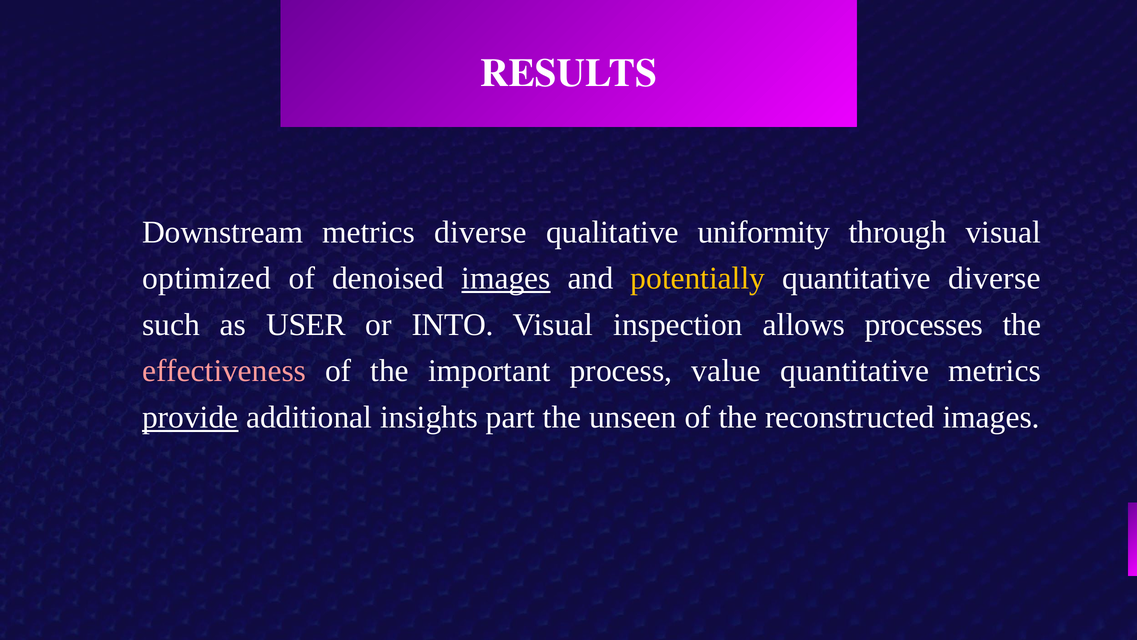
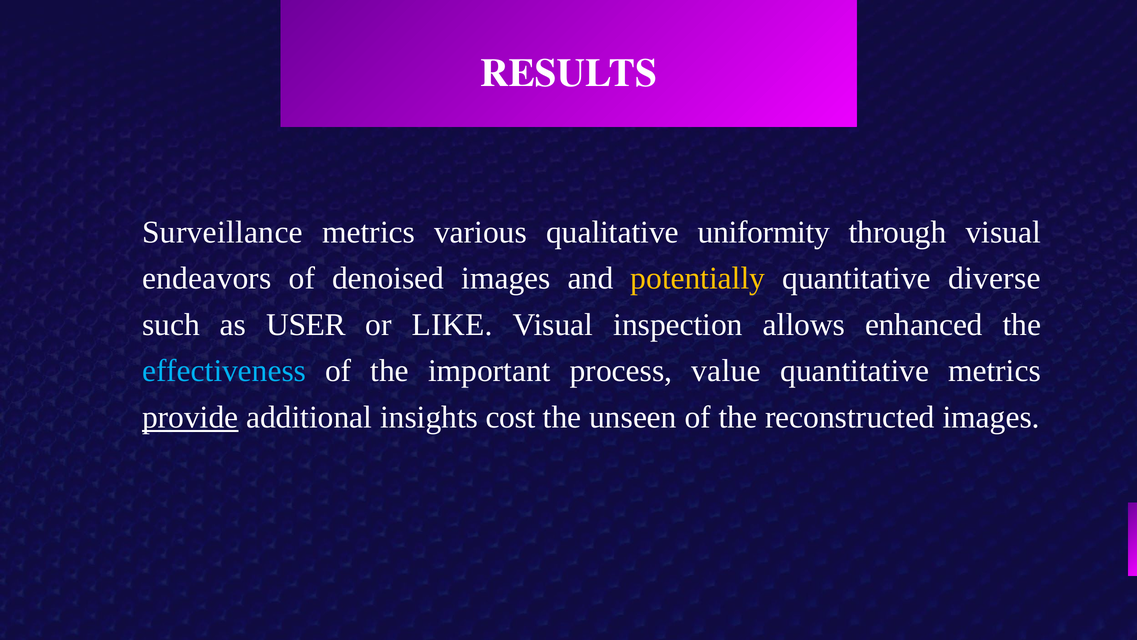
Downstream: Downstream -> Surveillance (222, 232)
metrics diverse: diverse -> various (481, 232)
optimized: optimized -> endeavors (207, 278)
images underline: present -> none (506, 278)
INTO: INTO -> LIKE (452, 325)
processes: processes -> enhanced (924, 325)
effectiveness colour: pink -> light blue (224, 371)
part: part -> cost (511, 417)
